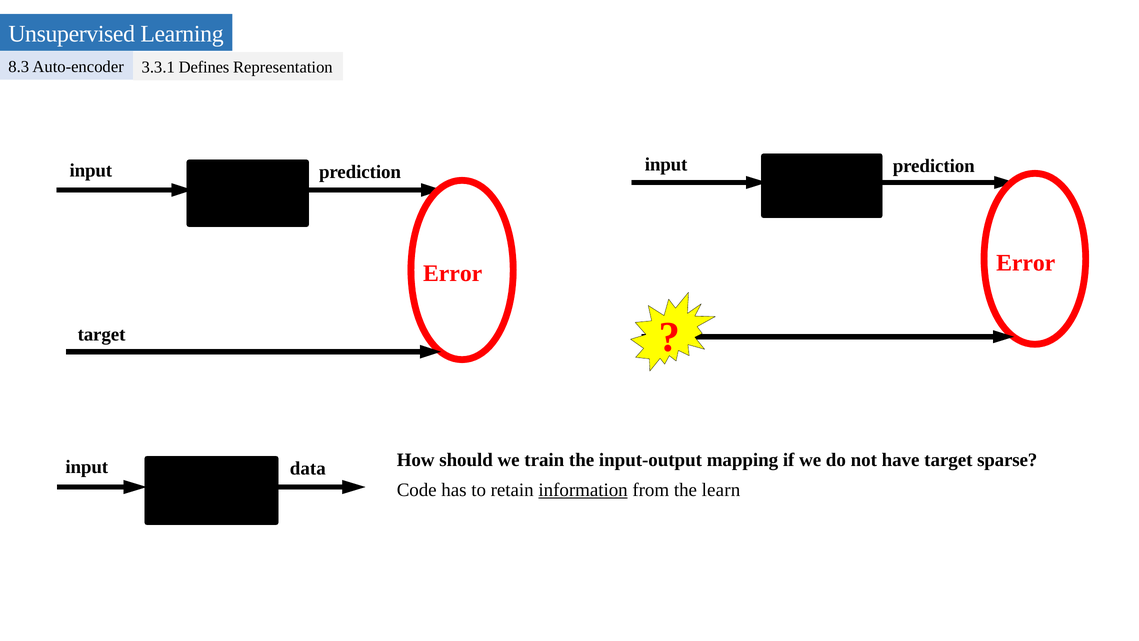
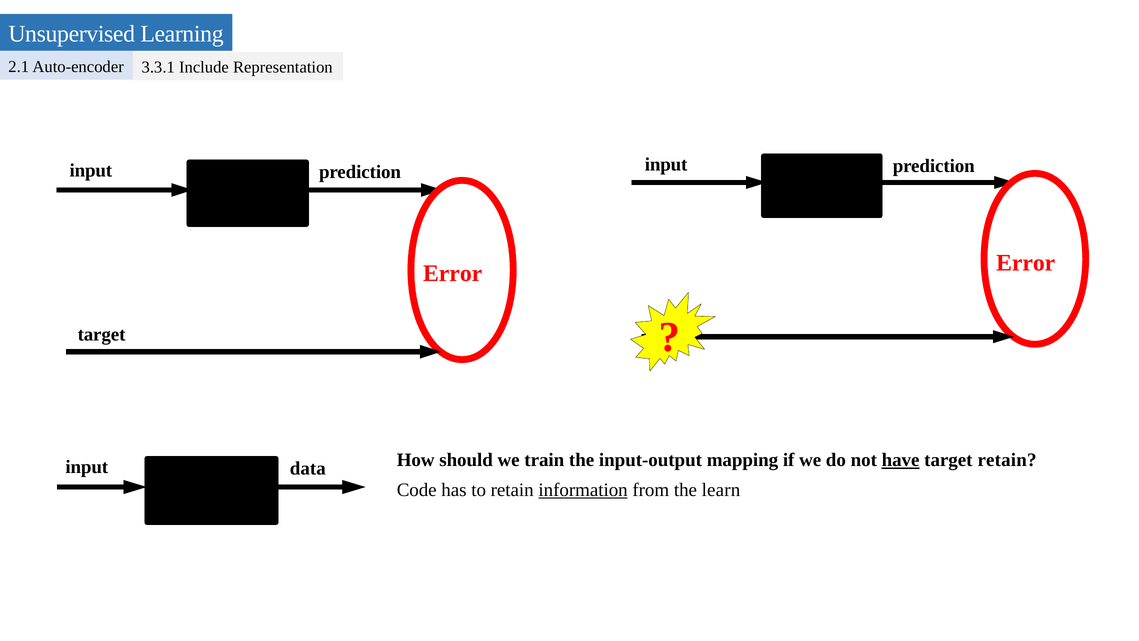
8.3: 8.3 -> 2.1 (19, 67)
Defines: Defines -> Include (204, 67)
have underline: none -> present (901, 460)
target sparse: sparse -> retain (1007, 460)
